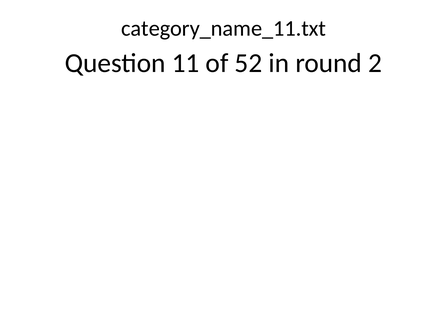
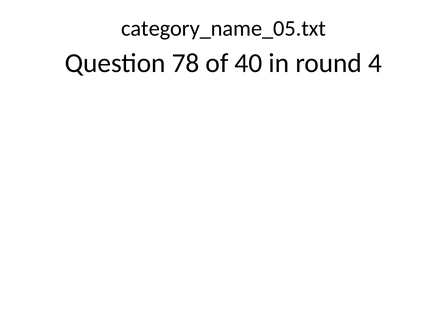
category_name_11.txt: category_name_11.txt -> category_name_05.txt (224, 28)
11: 11 -> 78 (186, 63)
52: 52 -> 40 (248, 63)
2: 2 -> 4 (375, 63)
